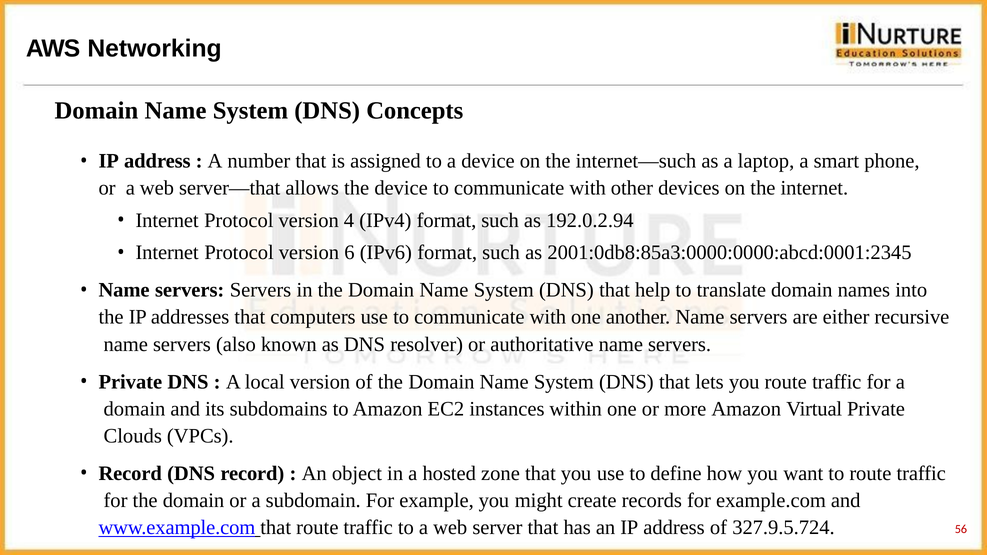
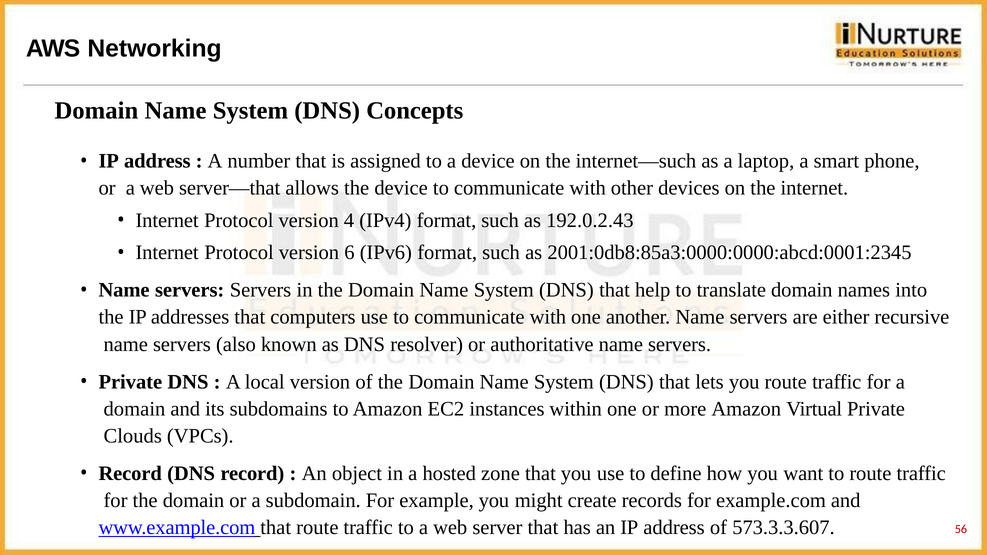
192.0.2.94: 192.0.2.94 -> 192.0.2.43 (590, 220)
327.9.5.724: 327.9.5.724 -> 573.3.3.607 (783, 528)
